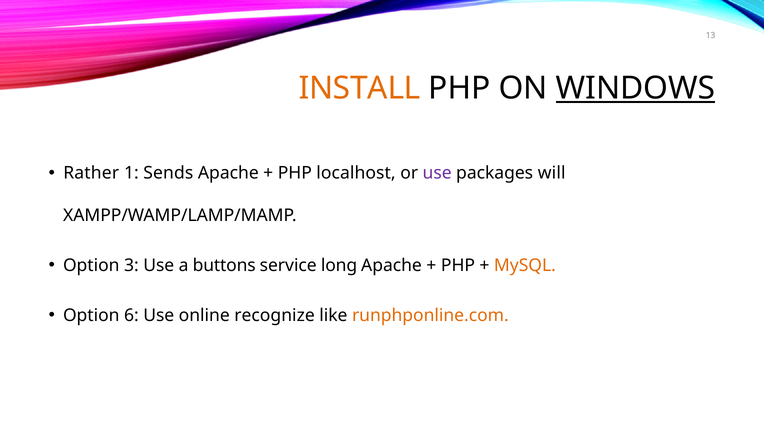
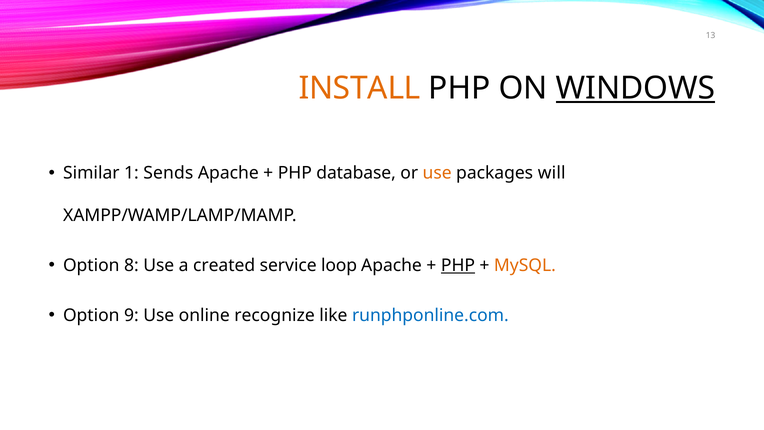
Rather: Rather -> Similar (91, 173)
localhost: localhost -> database (356, 173)
use colour: purple -> orange (437, 173)
3: 3 -> 8 (131, 265)
buttons: buttons -> created (224, 265)
long: long -> loop (339, 265)
PHP underline: none -> present (458, 265)
6: 6 -> 9 (131, 315)
runphponline.com colour: orange -> blue (430, 315)
